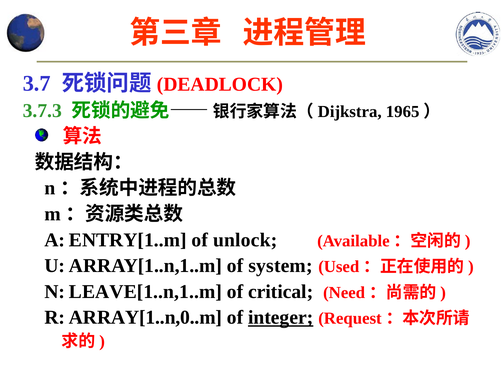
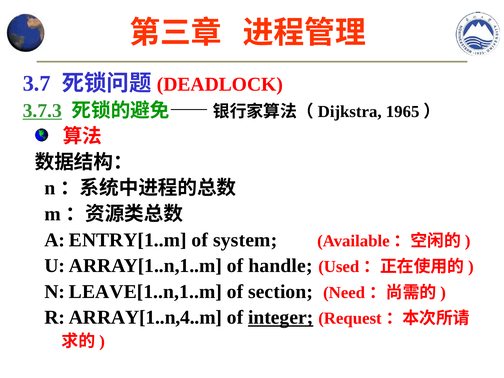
3.7.3 underline: none -> present (42, 111)
unlock: unlock -> system (245, 240)
system: system -> handle (281, 266)
critical: critical -> section (281, 292)
ARRAY[1..n,0..m: ARRAY[1..n,0..m -> ARRAY[1..n,4..m (146, 317)
